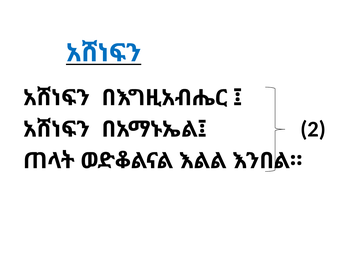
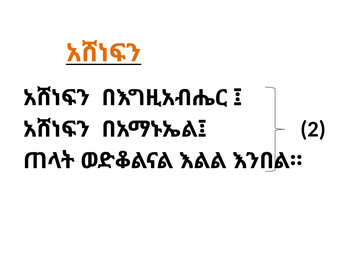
አሸነፍን colour: blue -> orange (104, 53)
